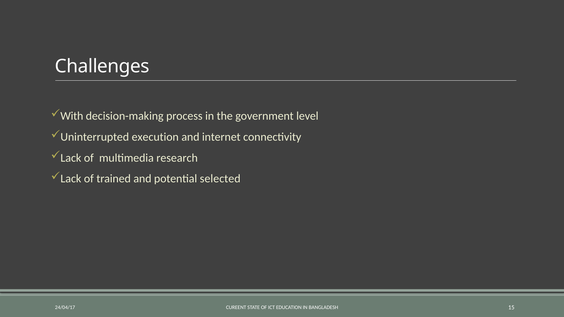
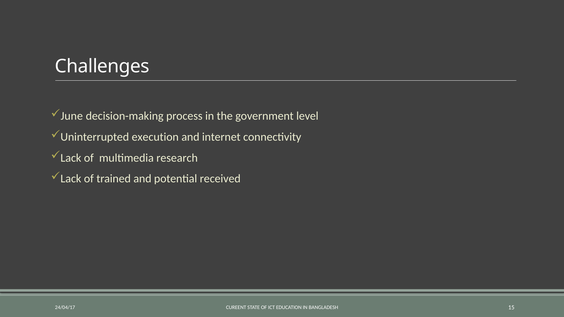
With: With -> June (72, 116)
selected: selected -> received (220, 179)
